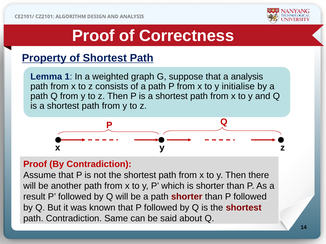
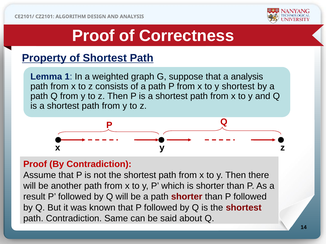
y initialise: initialise -> shortest (238, 87)
